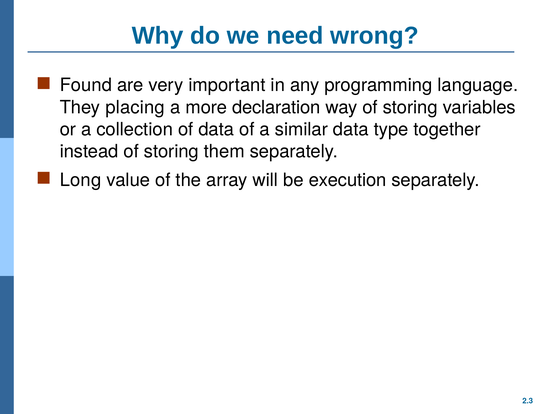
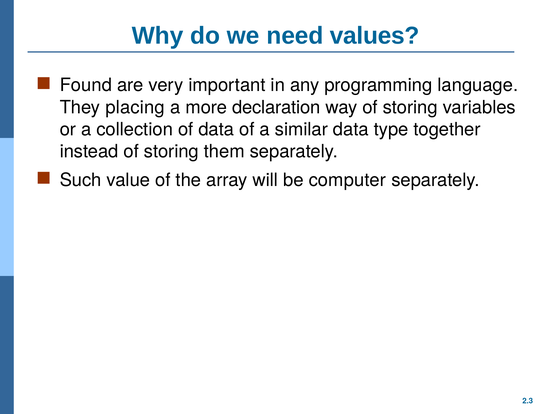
wrong: wrong -> values (375, 36)
Long: Long -> Such (81, 180)
execution: execution -> computer (347, 180)
